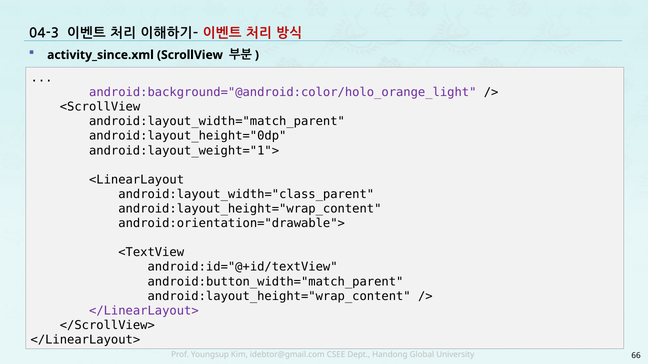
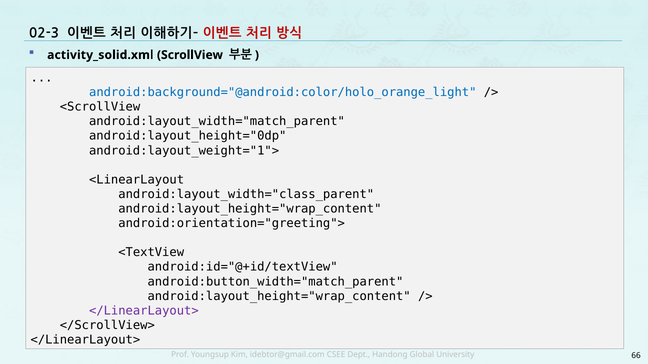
04-3: 04-3 -> 02-3 (44, 33)
activity_since.xml: activity_since.xml -> activity_solid.xml (100, 55)
android:background="@android:color/holo_orange_light colour: purple -> blue (283, 92)
android:orientation="drawable">: android:orientation="drawable"> -> android:orientation="greeting"> (232, 224)
